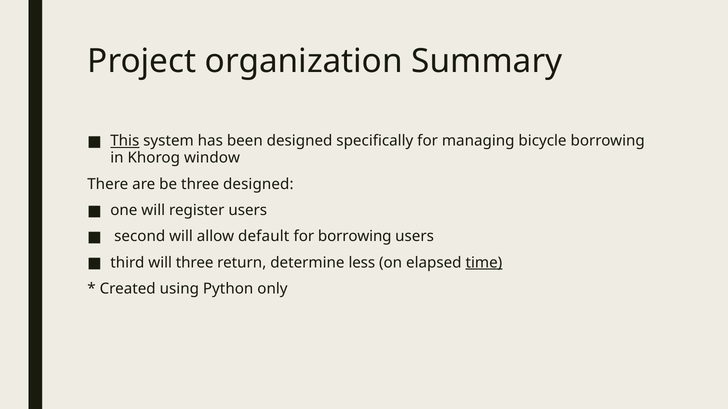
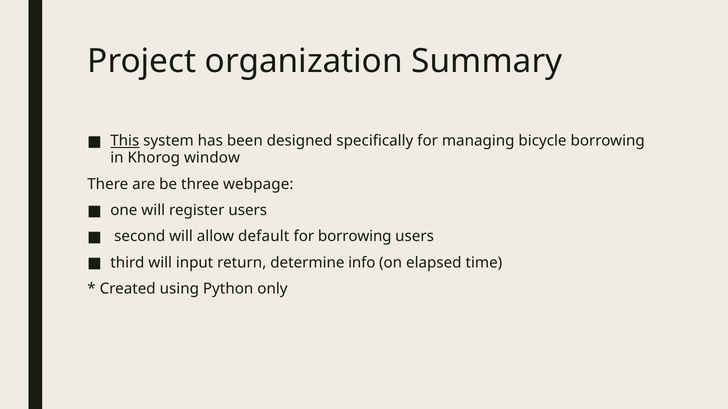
three designed: designed -> webpage (258, 184)
will three: three -> input (195, 263)
less: less -> info (362, 263)
time underline: present -> none (484, 263)
